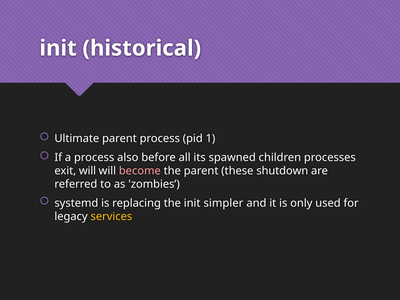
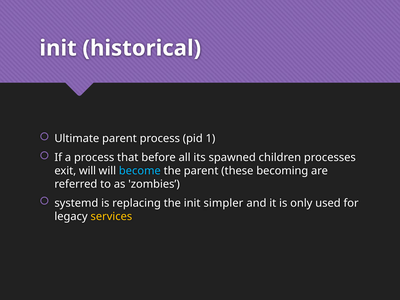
also: also -> that (128, 157)
become colour: pink -> light blue (140, 171)
shutdown: shutdown -> becoming (282, 171)
